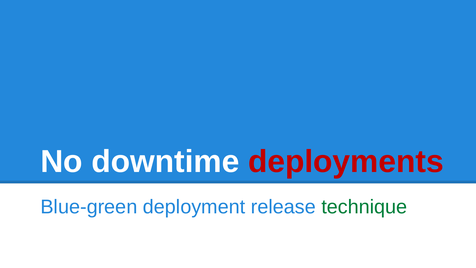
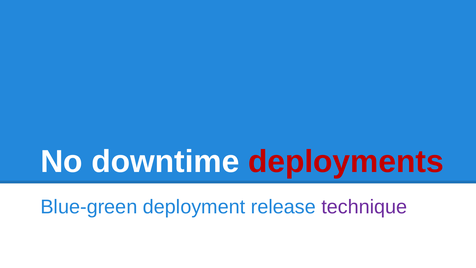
technique colour: green -> purple (364, 207)
